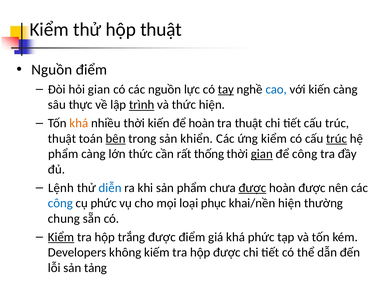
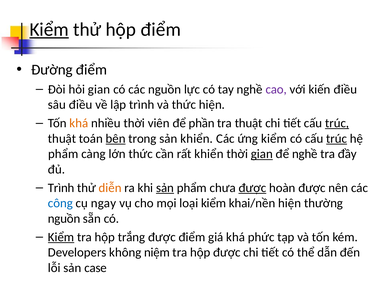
Kiểm underline: none -> present (49, 30)
hộp thuật: thuật -> điểm (161, 30)
Nguồn: Nguồn -> Đường (52, 70)
tay underline: present -> none (226, 89)
cao colour: blue -> purple (276, 89)
kiến càng: càng -> điều (345, 89)
sâu thực: thực -> điều (81, 105)
trình underline: present -> none (142, 105)
thời kiến: kiến -> viên (159, 123)
để hoàn: hoàn -> phần (202, 123)
trúc underline: none -> present (337, 123)
rất thống: thống -> khiển (209, 154)
để công: công -> nghề (305, 154)
Lệnh: Lệnh -> Trình (61, 188)
diễn colour: blue -> orange (110, 188)
sản underline: none -> present (165, 188)
cụ phức: phức -> ngay (104, 203)
loại phục: phục -> kiểm (214, 203)
chung: chung -> nguồn (64, 218)
kiếm: kiếm -> niệm (157, 252)
tảng: tảng -> case (96, 268)
